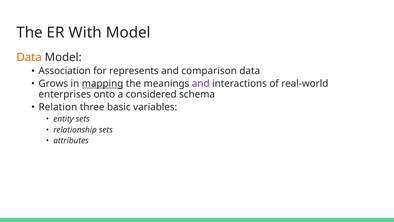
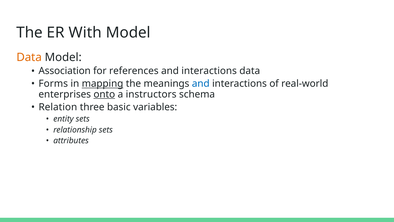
represents: represents -> references (134, 71)
comparison: comparison -> interactions (209, 71)
Grows: Grows -> Forms (53, 84)
and colour: purple -> blue (201, 84)
onto underline: none -> present (104, 94)
considered: considered -> instructors (151, 94)
